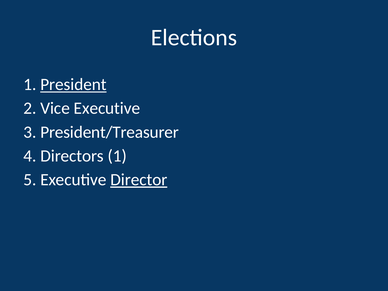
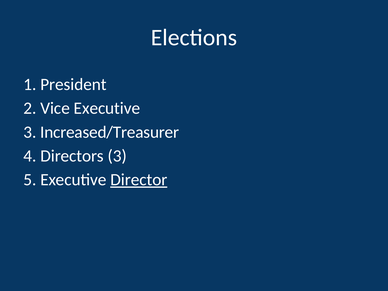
President underline: present -> none (73, 84)
President/Treasurer: President/Treasurer -> Increased/Treasurer (110, 132)
Directors 1: 1 -> 3 (117, 156)
